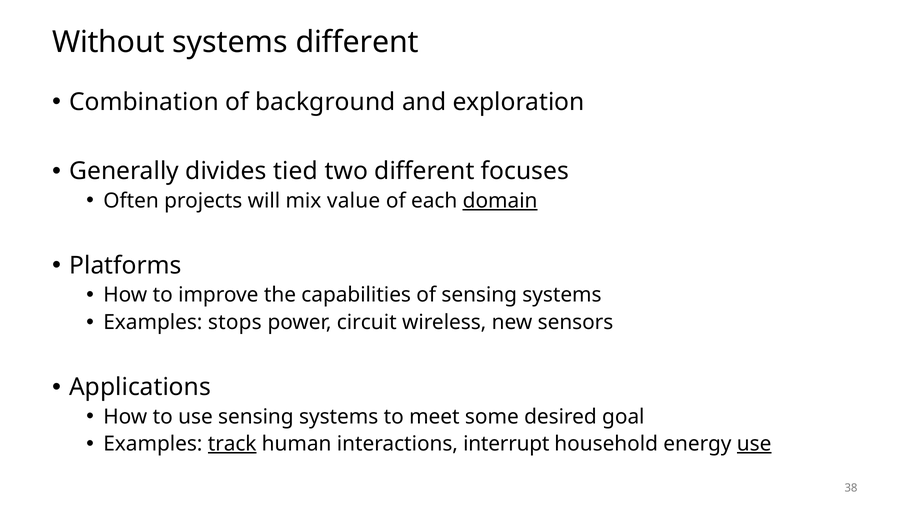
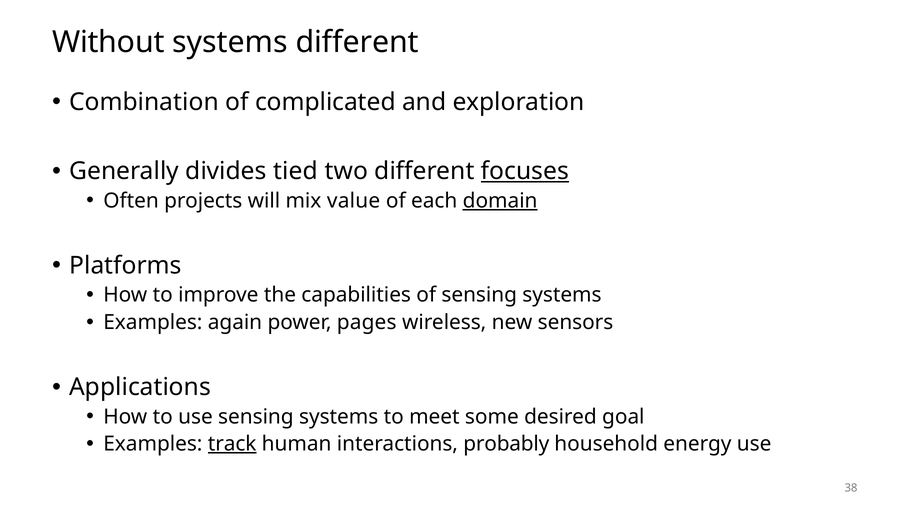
background: background -> complicated (325, 102)
focuses underline: none -> present (525, 171)
stops: stops -> again (235, 322)
circuit: circuit -> pages (367, 322)
interrupt: interrupt -> probably (506, 444)
use underline: present -> none (754, 444)
